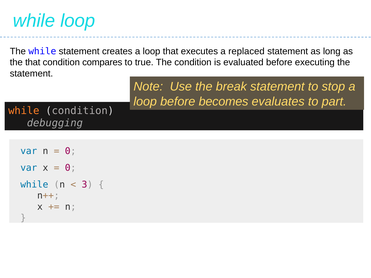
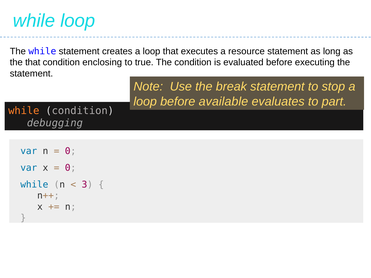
replaced: replaced -> resource (246, 51)
compares: compares -> enclosing (102, 62)
becomes: becomes -> available (223, 102)
